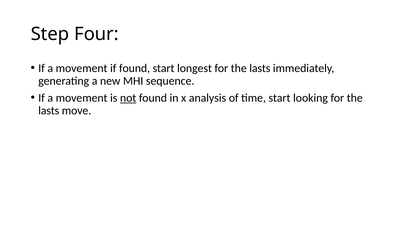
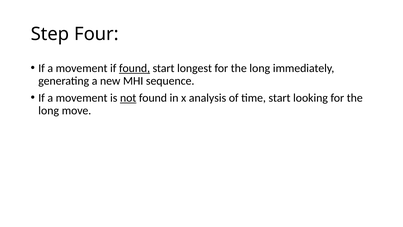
found underline: none -> present (135, 68)
lasts: lasts -> long (260, 68)
lasts: lasts -> long (49, 110)
